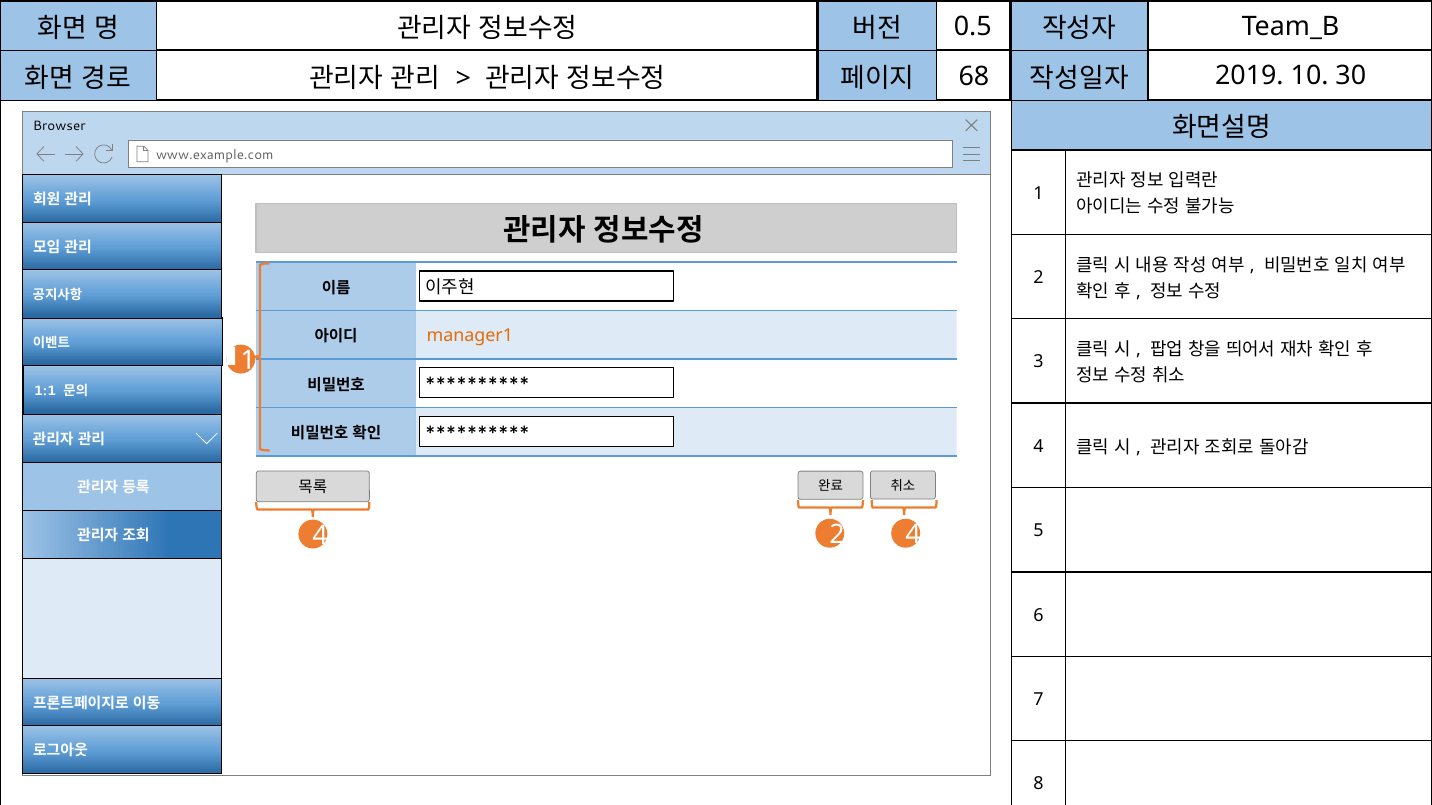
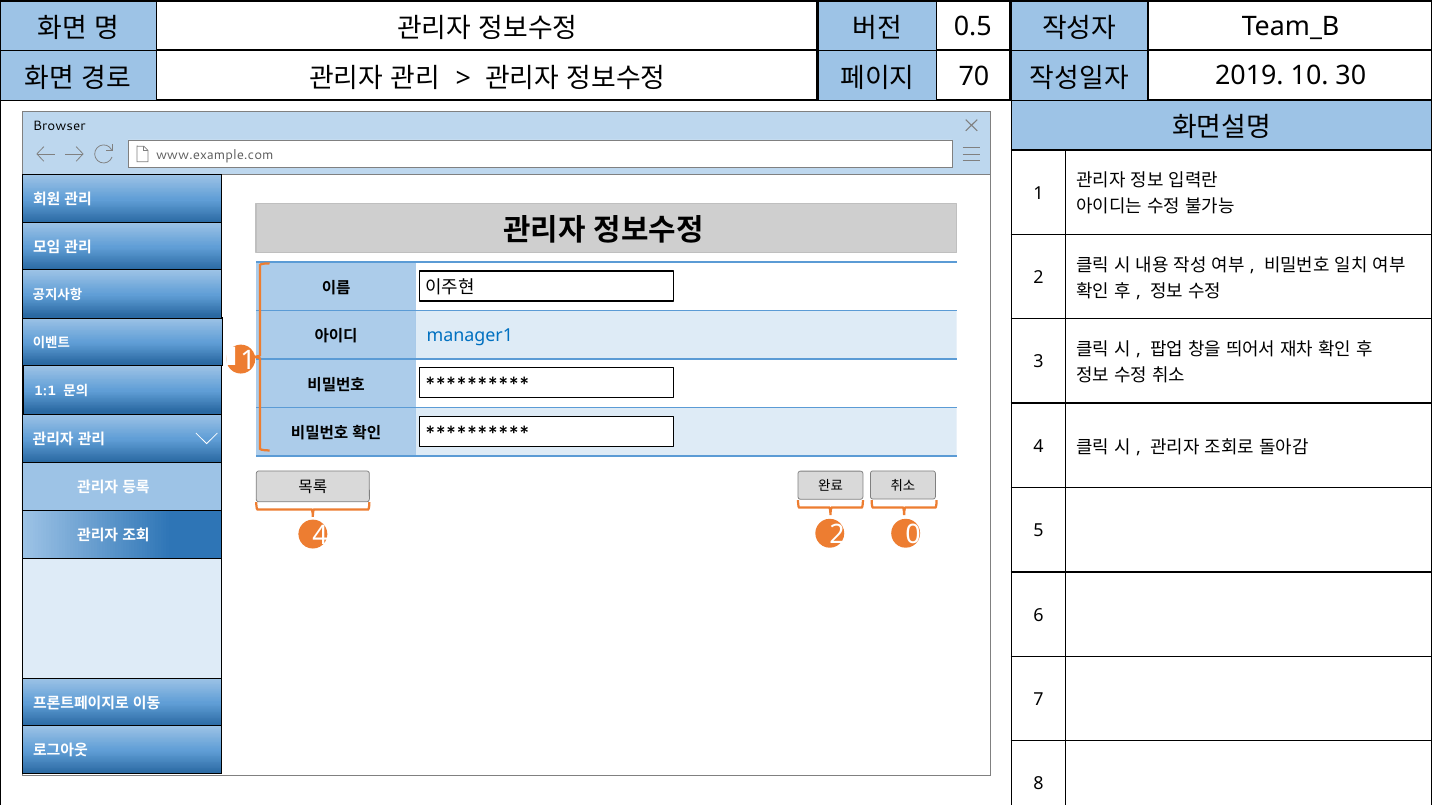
68: 68 -> 70 (974, 77)
manager1 colour: orange -> blue (470, 336)
2 4: 4 -> 0 (913, 535)
